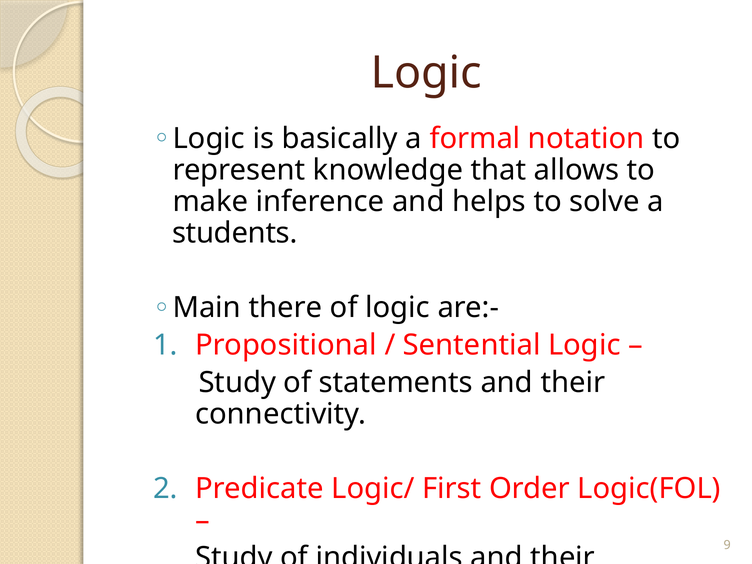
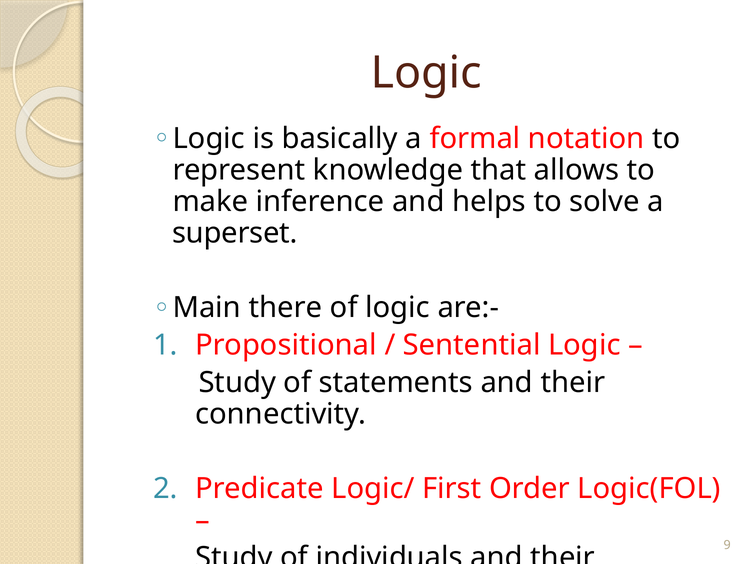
students: students -> superset (235, 233)
